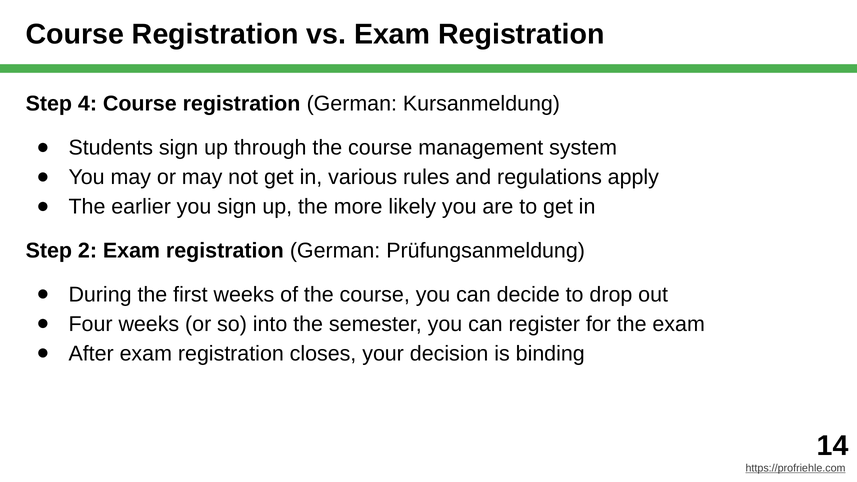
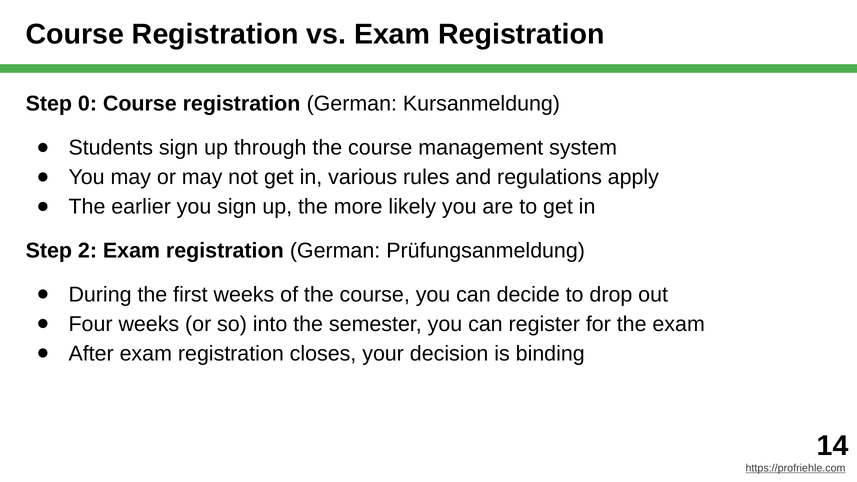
4: 4 -> 0 (87, 104)
